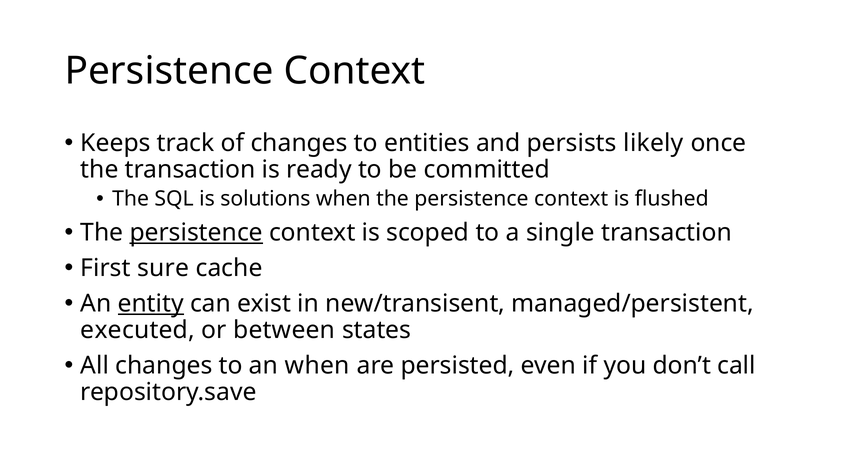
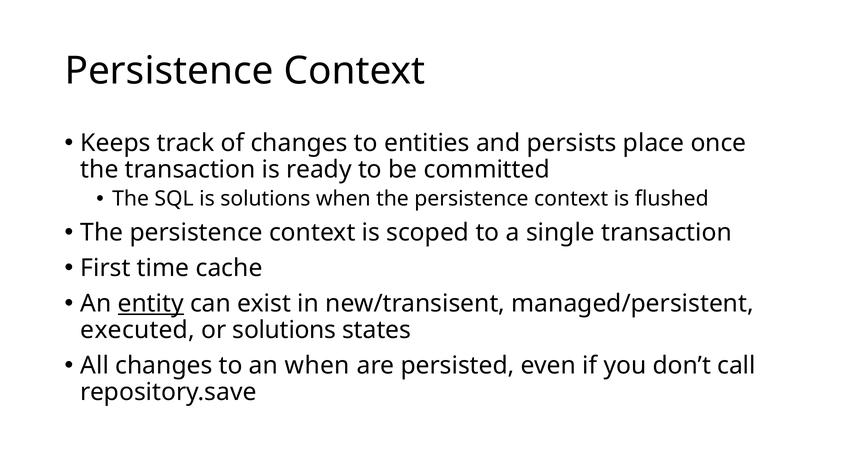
likely: likely -> place (654, 143)
persistence underline: present -> none (196, 233)
sure: sure -> time (163, 268)
or between: between -> solutions (284, 330)
